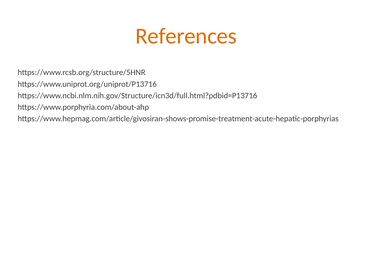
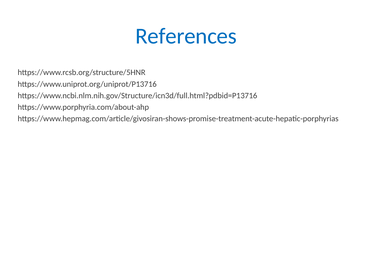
References colour: orange -> blue (186, 36)
